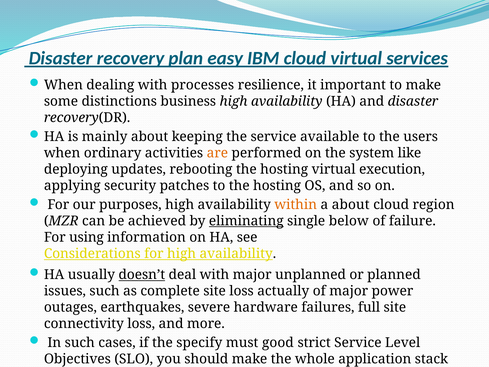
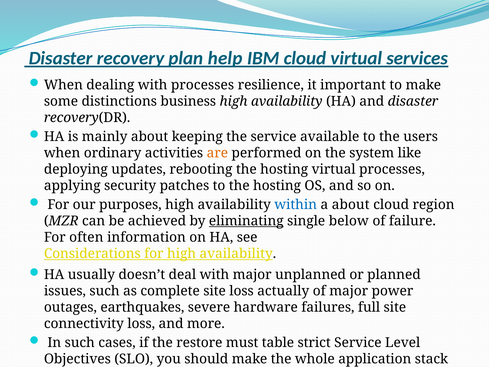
easy: easy -> help (225, 58)
virtual execution: execution -> processes (392, 169)
within colour: orange -> blue (296, 204)
using: using -> often (86, 237)
doesn’t underline: present -> none (142, 275)
specify: specify -> restore (199, 343)
good: good -> table (278, 343)
